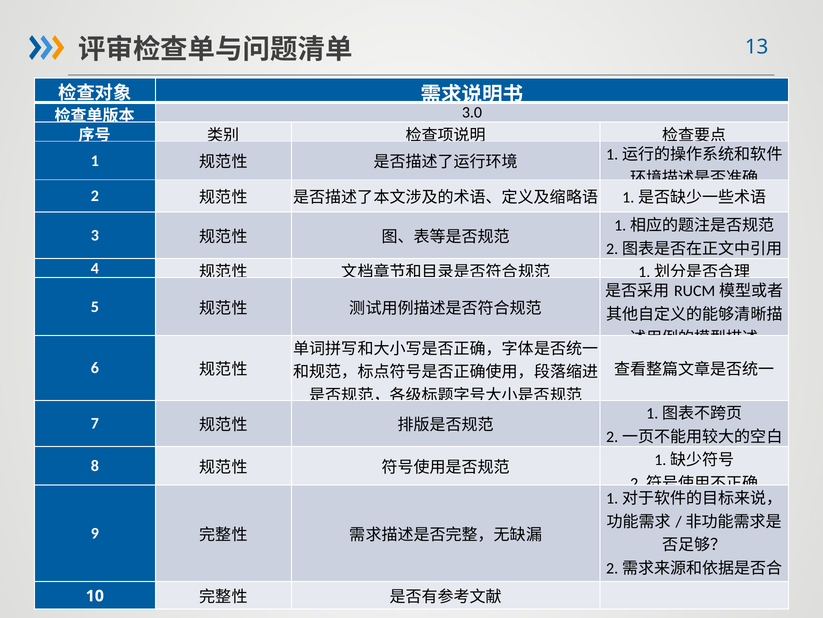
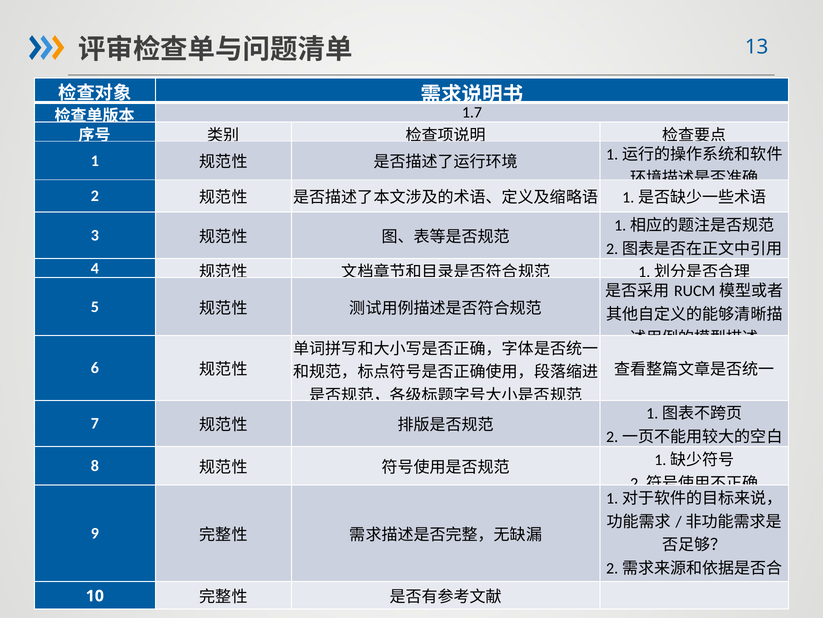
3.0: 3.0 -> 1.7 (472, 112)
